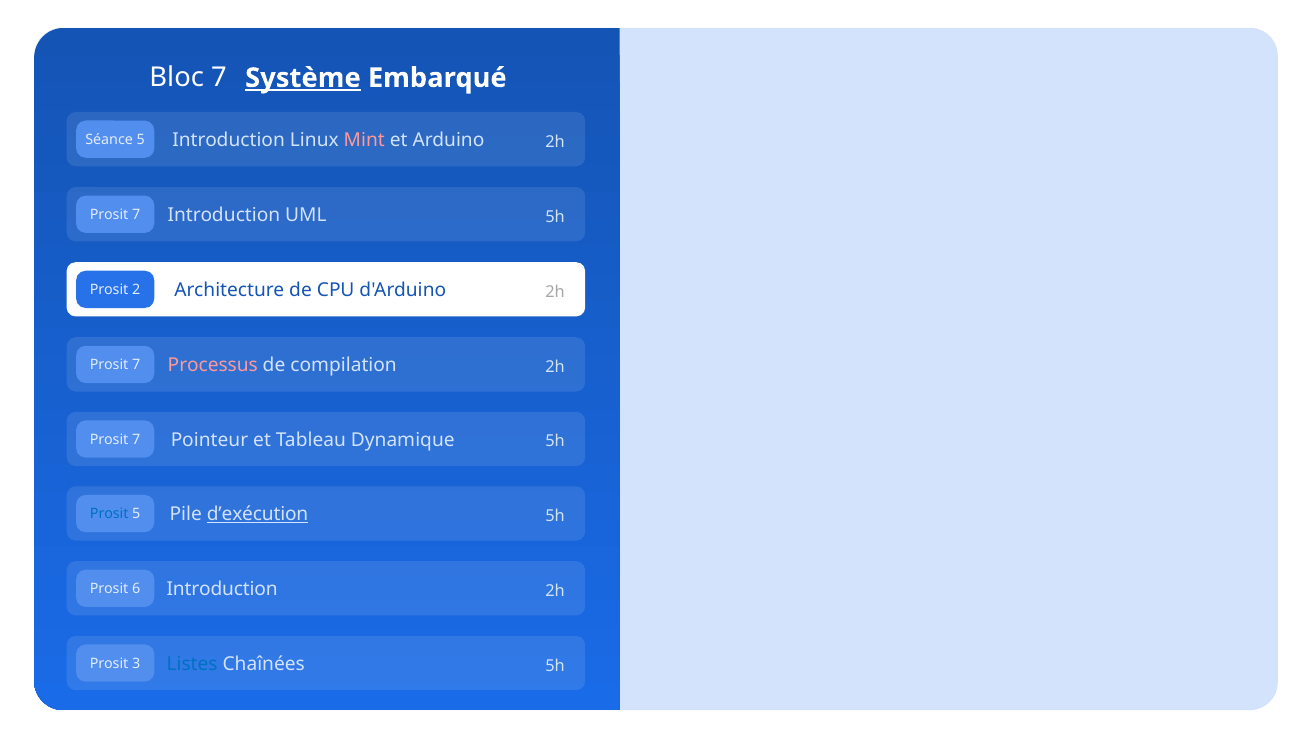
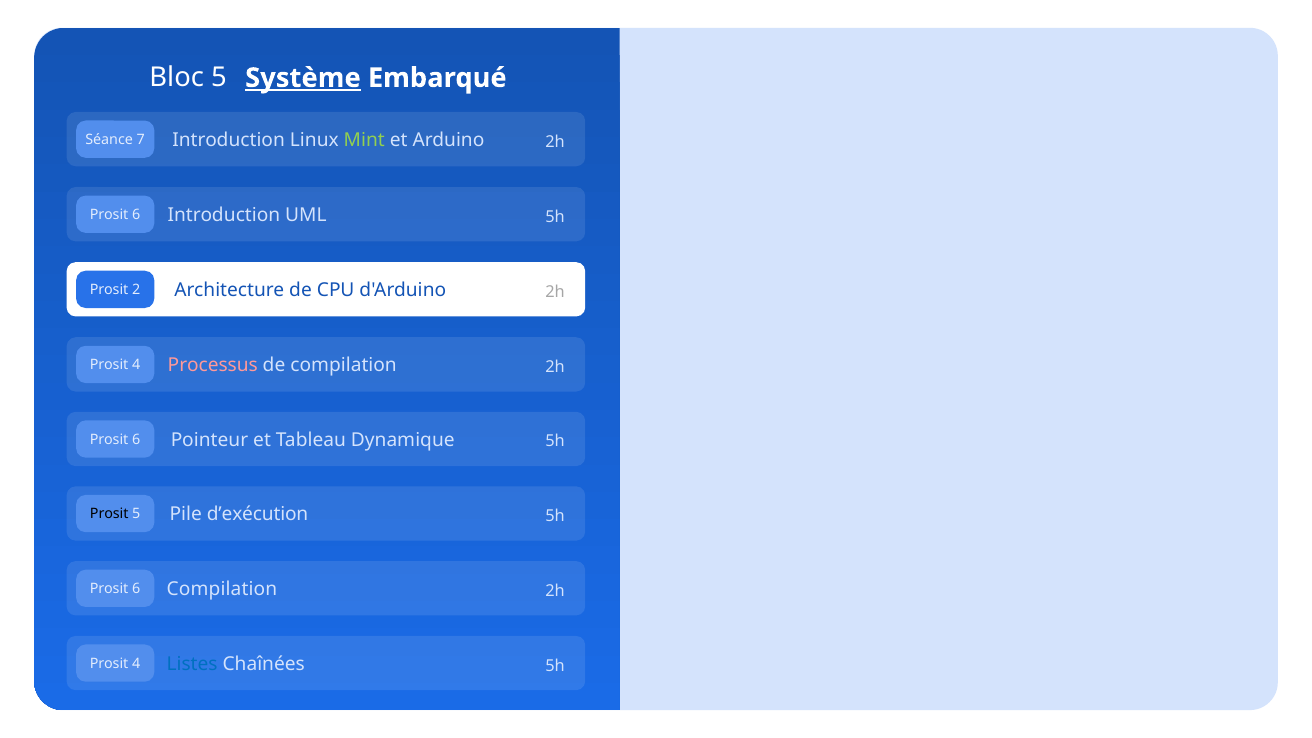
Bloc 7: 7 -> 5 (219, 78)
Mint colour: pink -> light green (364, 140)
Séance 5: 5 -> 7 (141, 140)
7: 7 -> 6 (136, 215)
7: 7 -> 4 (136, 365)
7: 7 -> 6 (136, 440)
d’exécution underline: present -> none (258, 515)
Prosit colour: blue -> black (109, 514)
Introduction: Introduction -> Compilation (222, 589)
3: 3 -> 4 (136, 664)
